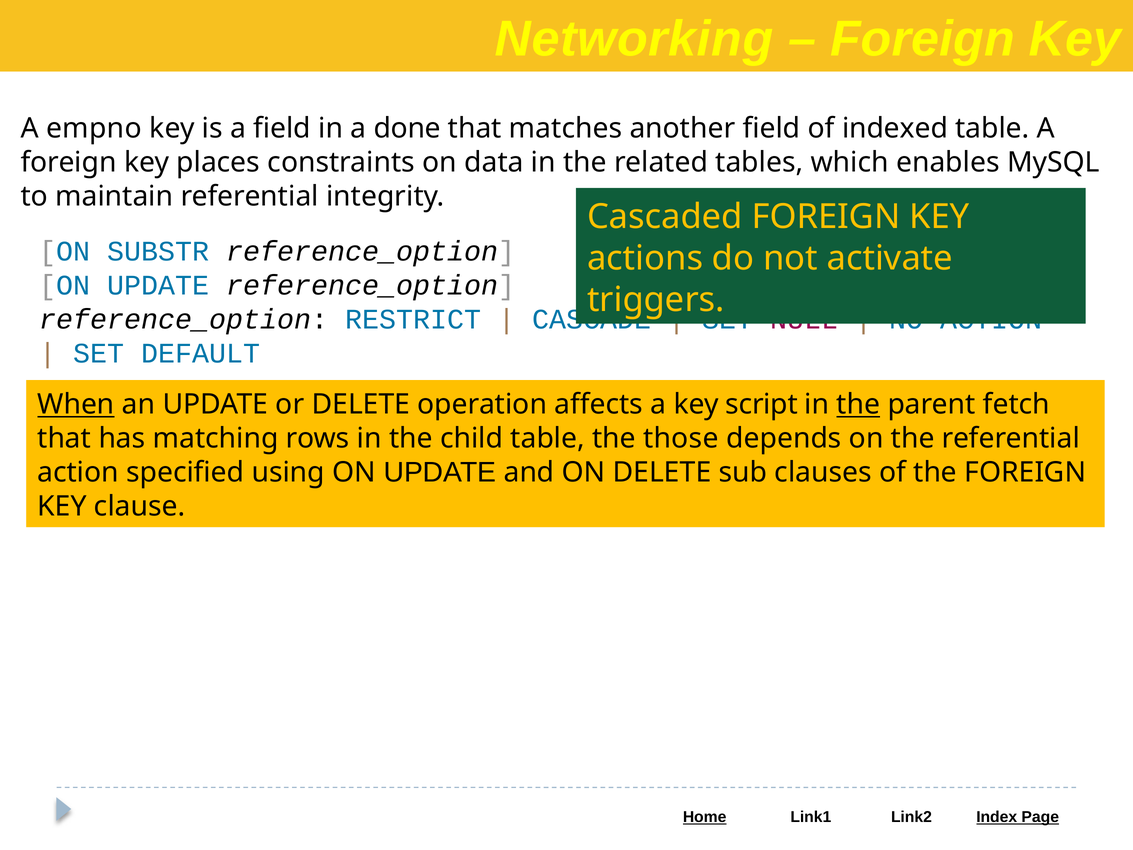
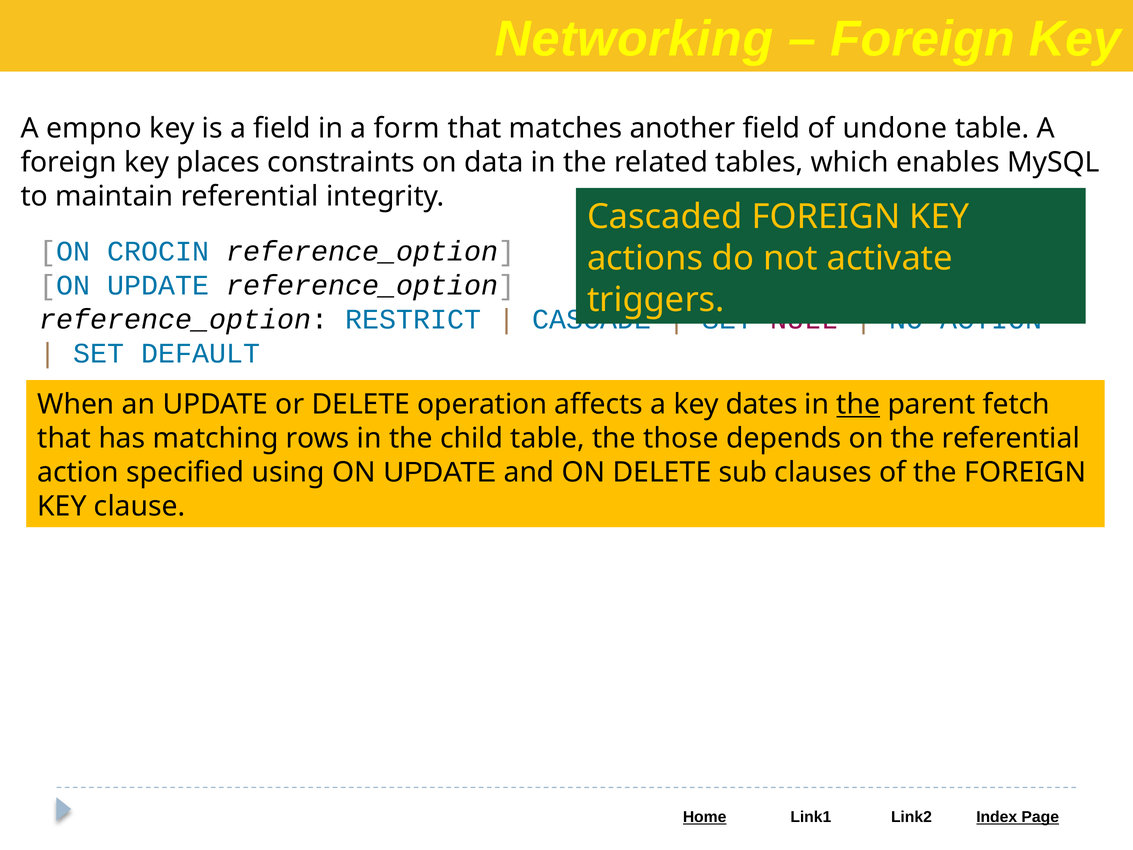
done: done -> form (407, 128)
indexed: indexed -> undone (895, 128)
SUBSTR: SUBSTR -> CROCIN (158, 251)
When underline: present -> none (76, 405)
script: script -> dates (762, 405)
